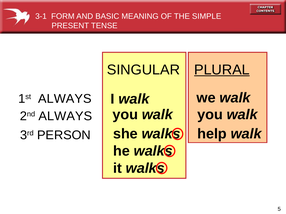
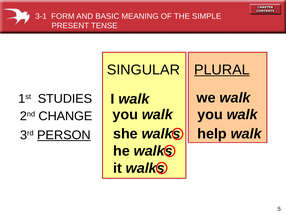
1st ALWAYS: ALWAYS -> STUDIES (65, 99)
2nd ALWAYS: ALWAYS -> CHANGE (65, 116)
PERSON underline: none -> present (64, 135)
